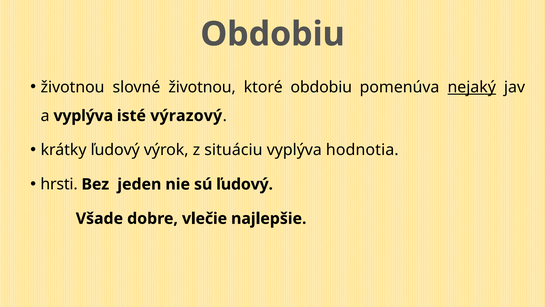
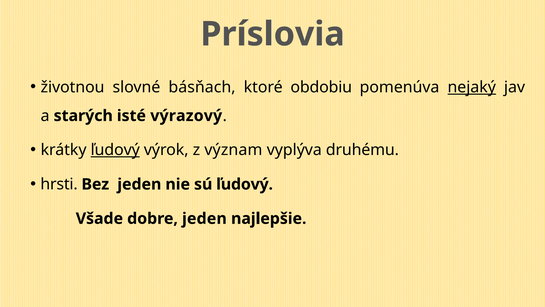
Obdobiu: Obdobiu -> Príslovia (273, 34)
slovné životnou: životnou -> básňach (202, 87)
a vyplýva: vyplýva -> starých (83, 116)
ľudový underline: none -> present (115, 150)
situáciu: situáciu -> význam (233, 150)
hodnotia: hodnotia -> druhému (362, 150)
dobre vlečie: vlečie -> jeden (204, 218)
